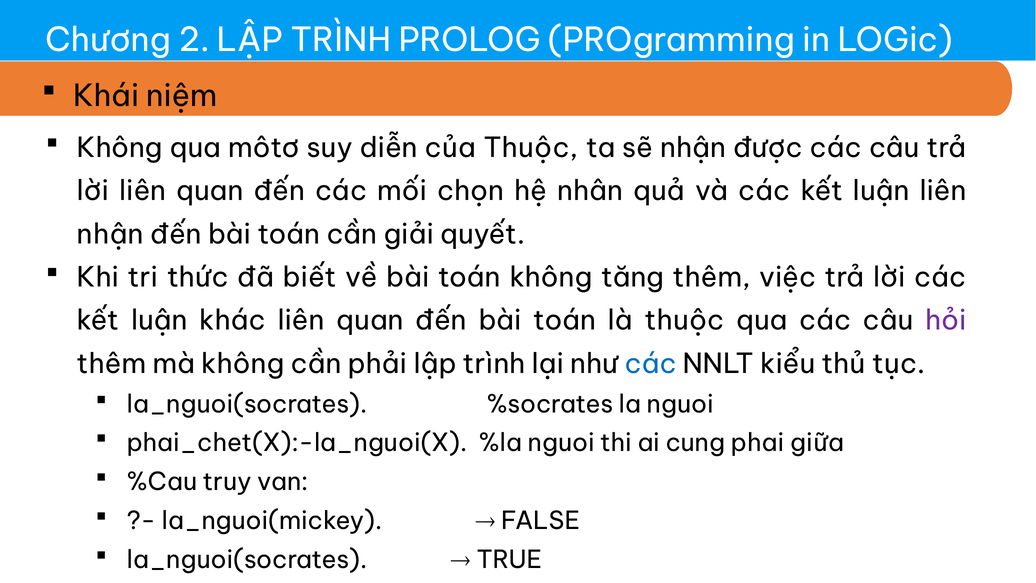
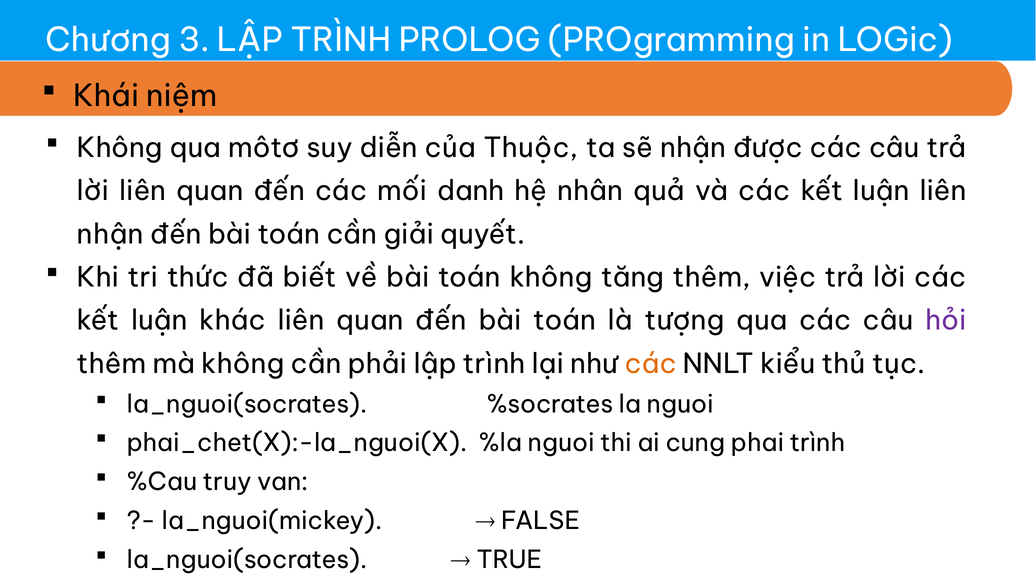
2: 2 -> 3 (194, 40)
chọn: chọn -> danh (471, 191)
là thuộc: thuộc -> tượng (685, 321)
các colour: blue -> orange (651, 364)
phai giữa: giữa -> trình (817, 443)
